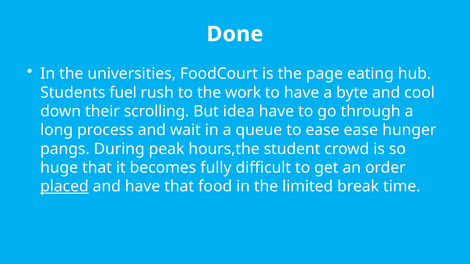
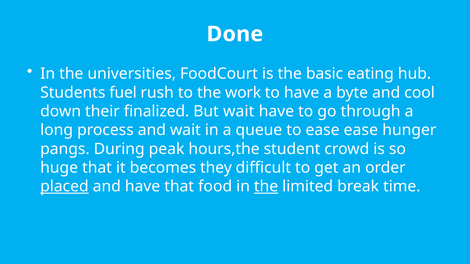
page: page -> basic (325, 74)
scrolling: scrolling -> finalized (157, 112)
But idea: idea -> wait (239, 112)
fully: fully -> they (216, 168)
the underline: none -> present (266, 187)
